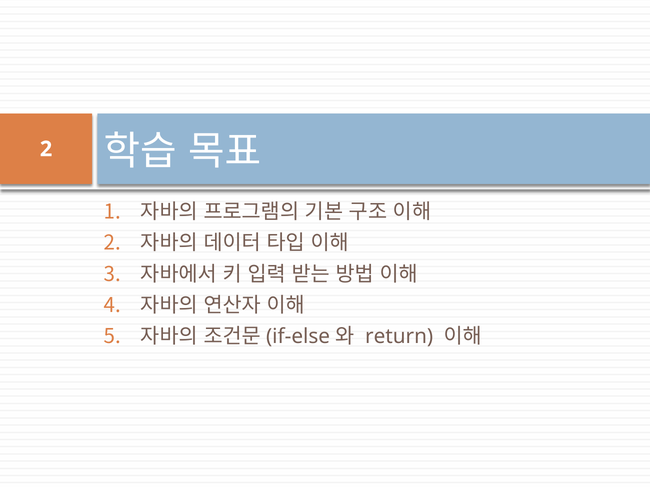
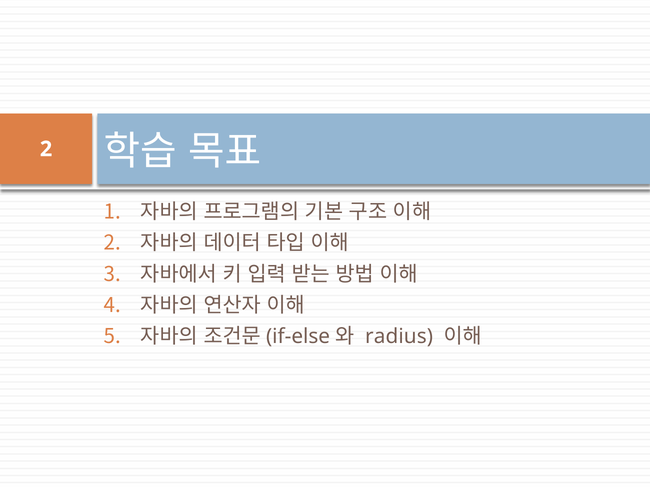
return: return -> radius (399, 337)
